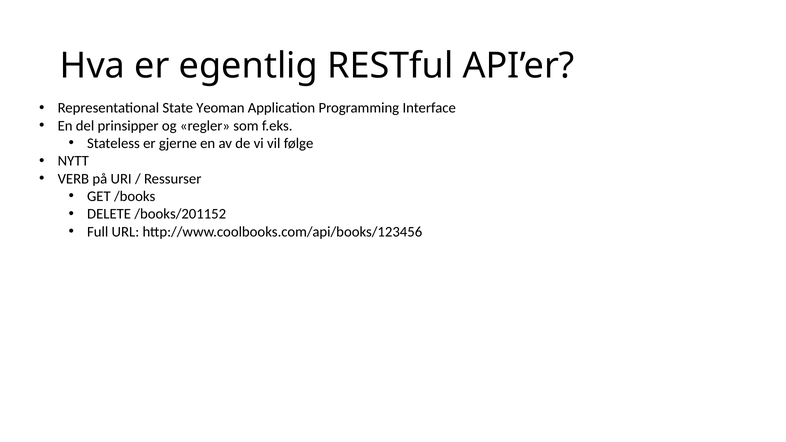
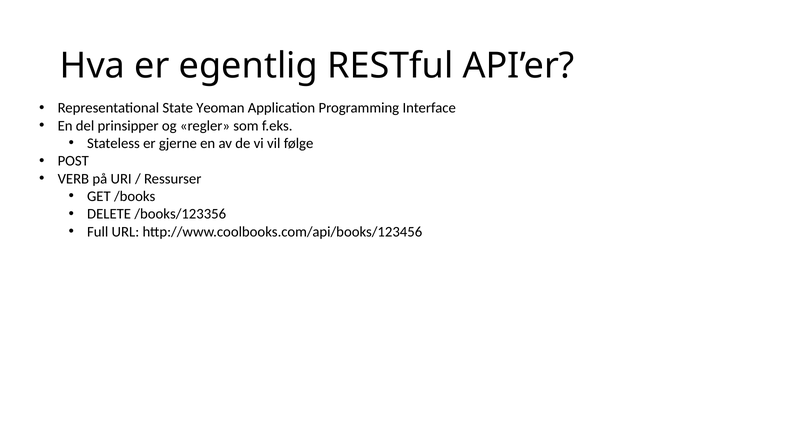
NYTT: NYTT -> POST (73, 161)
/books/201152: /books/201152 -> /books/123356 (180, 214)
